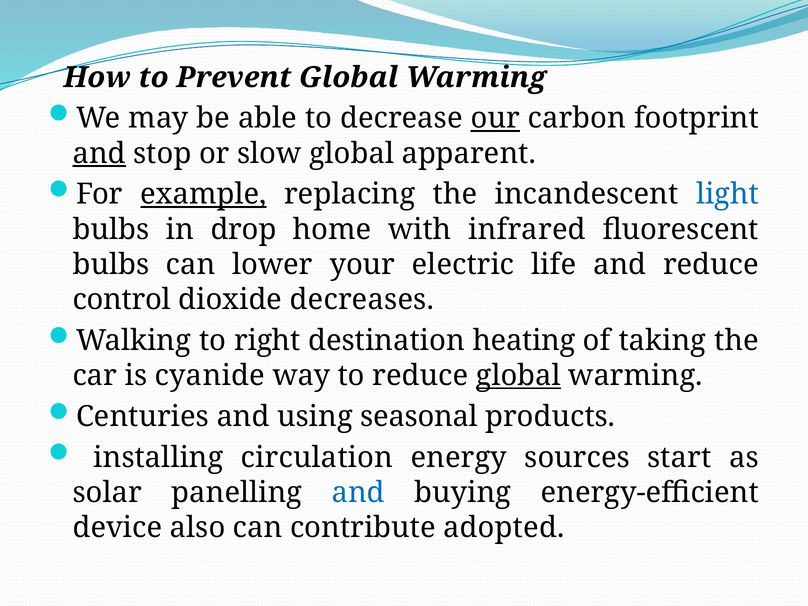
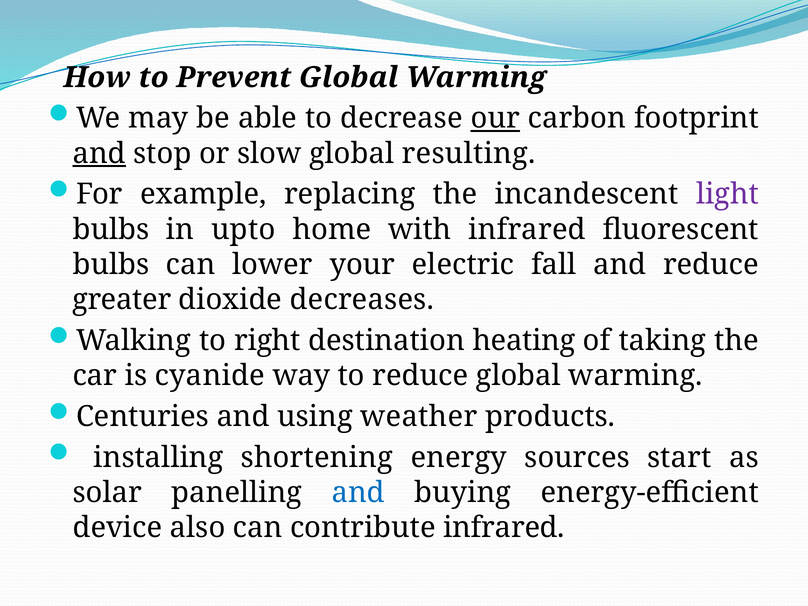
apparent: apparent -> resulting (469, 153)
example underline: present -> none (203, 194)
light colour: blue -> purple (727, 194)
drop: drop -> upto (243, 229)
life: life -> fall (554, 265)
control: control -> greater (122, 300)
global underline: present -> none (518, 376)
seasonal: seasonal -> weather (419, 417)
circulation: circulation -> shortening (317, 457)
contribute adopted: adopted -> infrared (504, 528)
